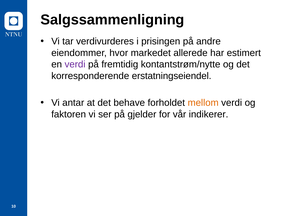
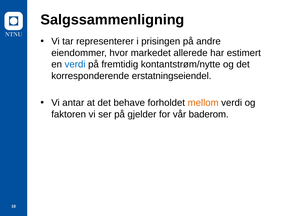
verdivurderes: verdivurderes -> representerer (105, 41)
verdi colour: purple -> blue (75, 64)
indikerer: indikerer -> baderom (209, 114)
